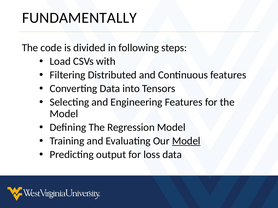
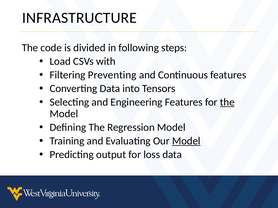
FUNDAMENTALLY: FUNDAMENTALLY -> INFRASTRUCTURE (79, 18)
Distributed: Distributed -> Preventing (112, 75)
the underline: none -> present (227, 102)
